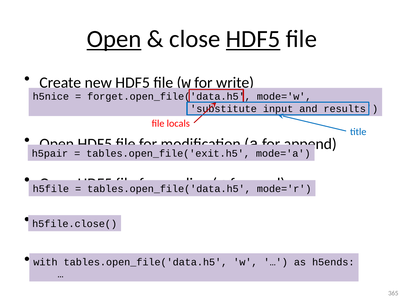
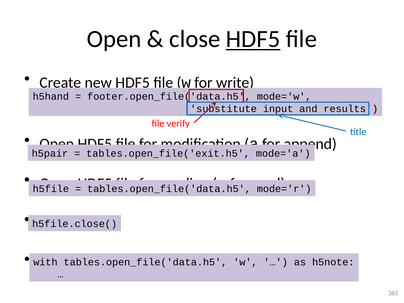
Open underline: present -> none (114, 39)
h5nice: h5nice -> h5hand (51, 97)
forget.open_file('data.h5: forget.open_file('data.h5 -> footer.open_file('data.h5 (169, 97)
locals: locals -> verify (178, 124)
h5ends: h5ends -> h5note (333, 262)
